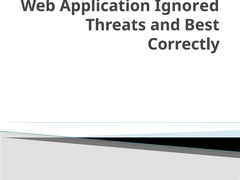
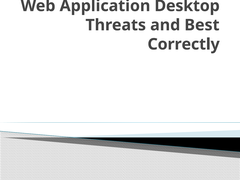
Ignored: Ignored -> Desktop (187, 6)
